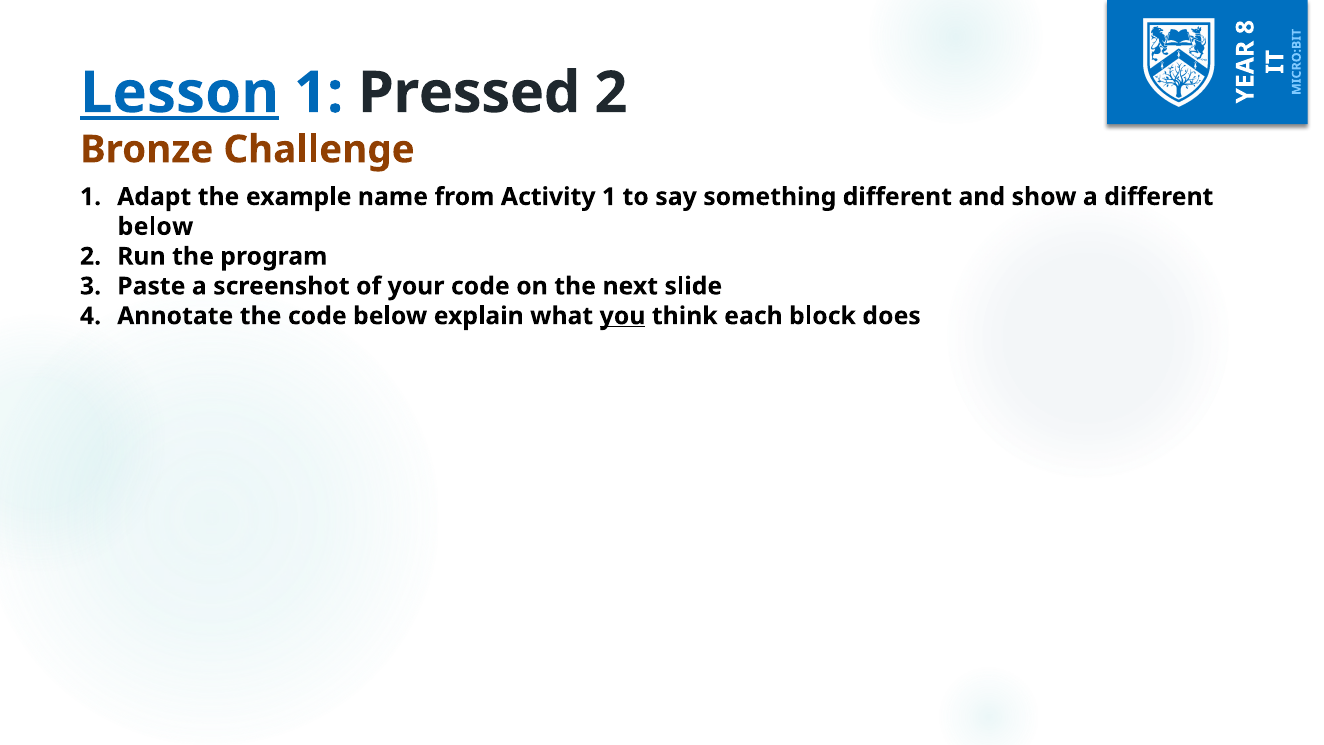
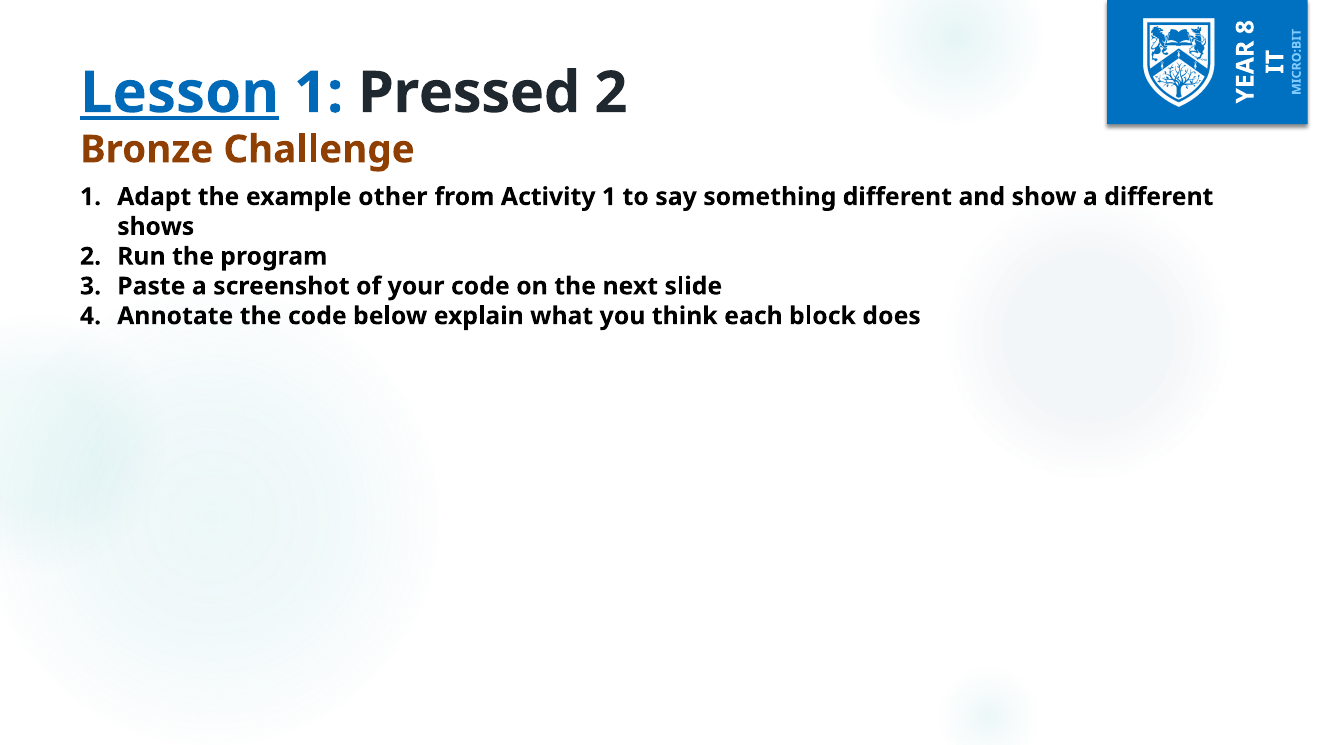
name: name -> other (393, 197)
below: below -> shows (156, 227)
you underline: present -> none (623, 316)
